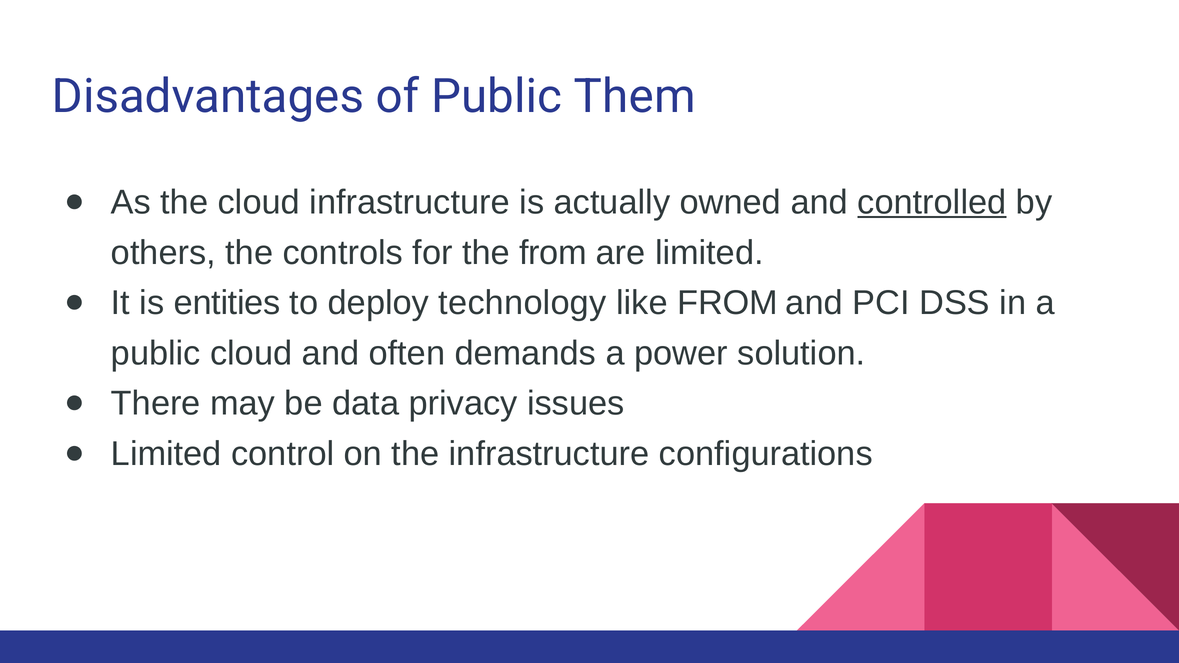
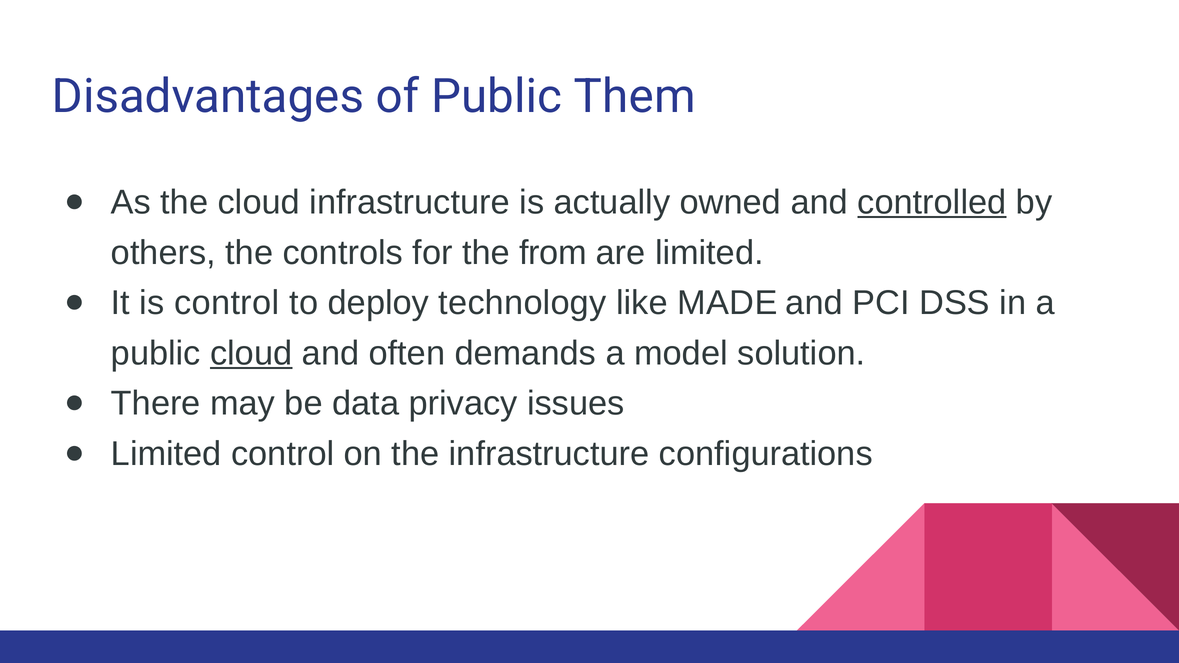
is entities: entities -> control (227, 303)
like FROM: FROM -> MADE (727, 303)
cloud underline: none -> present (251, 353)
power: power -> model (681, 353)
